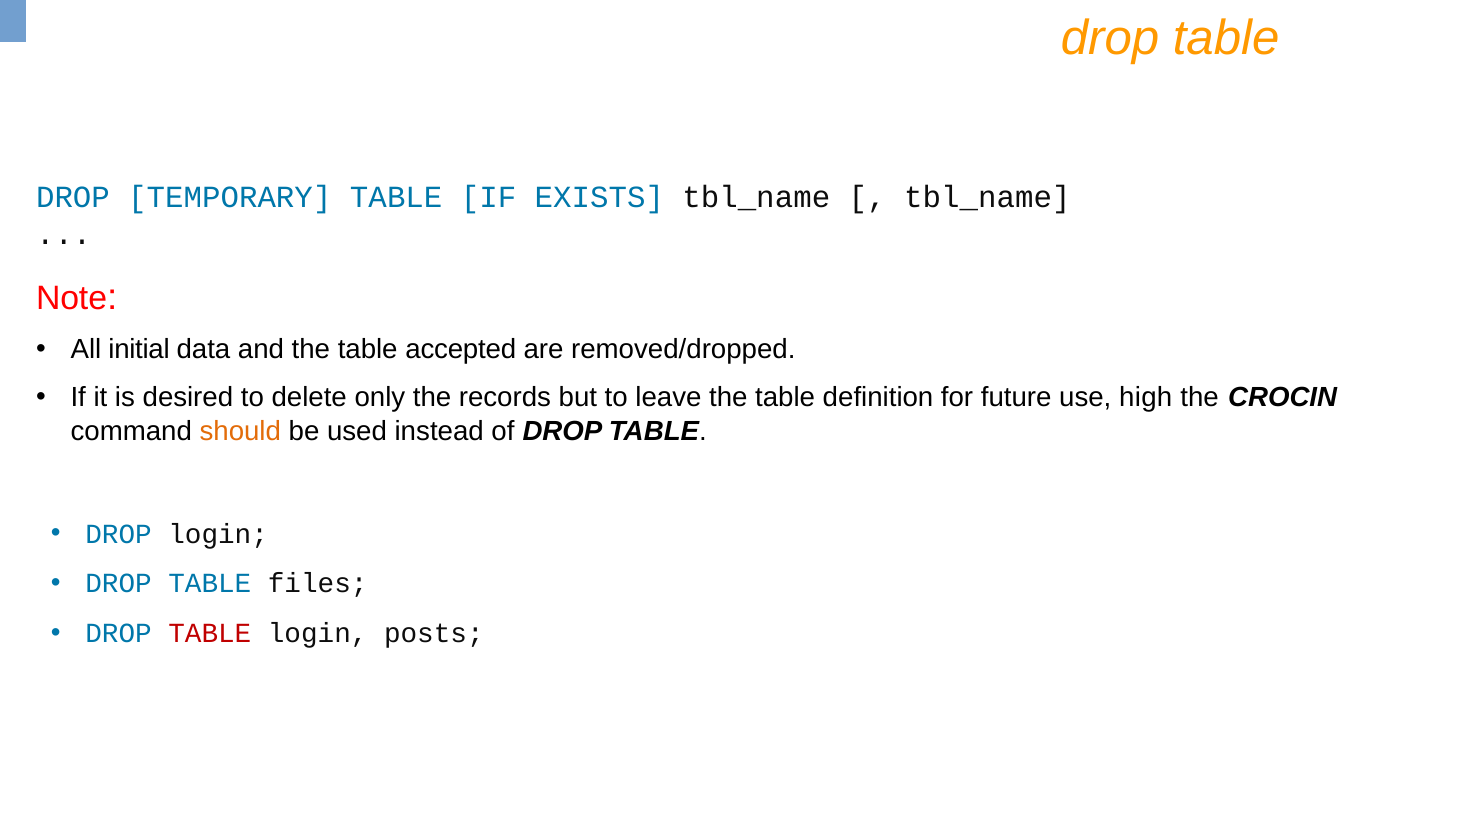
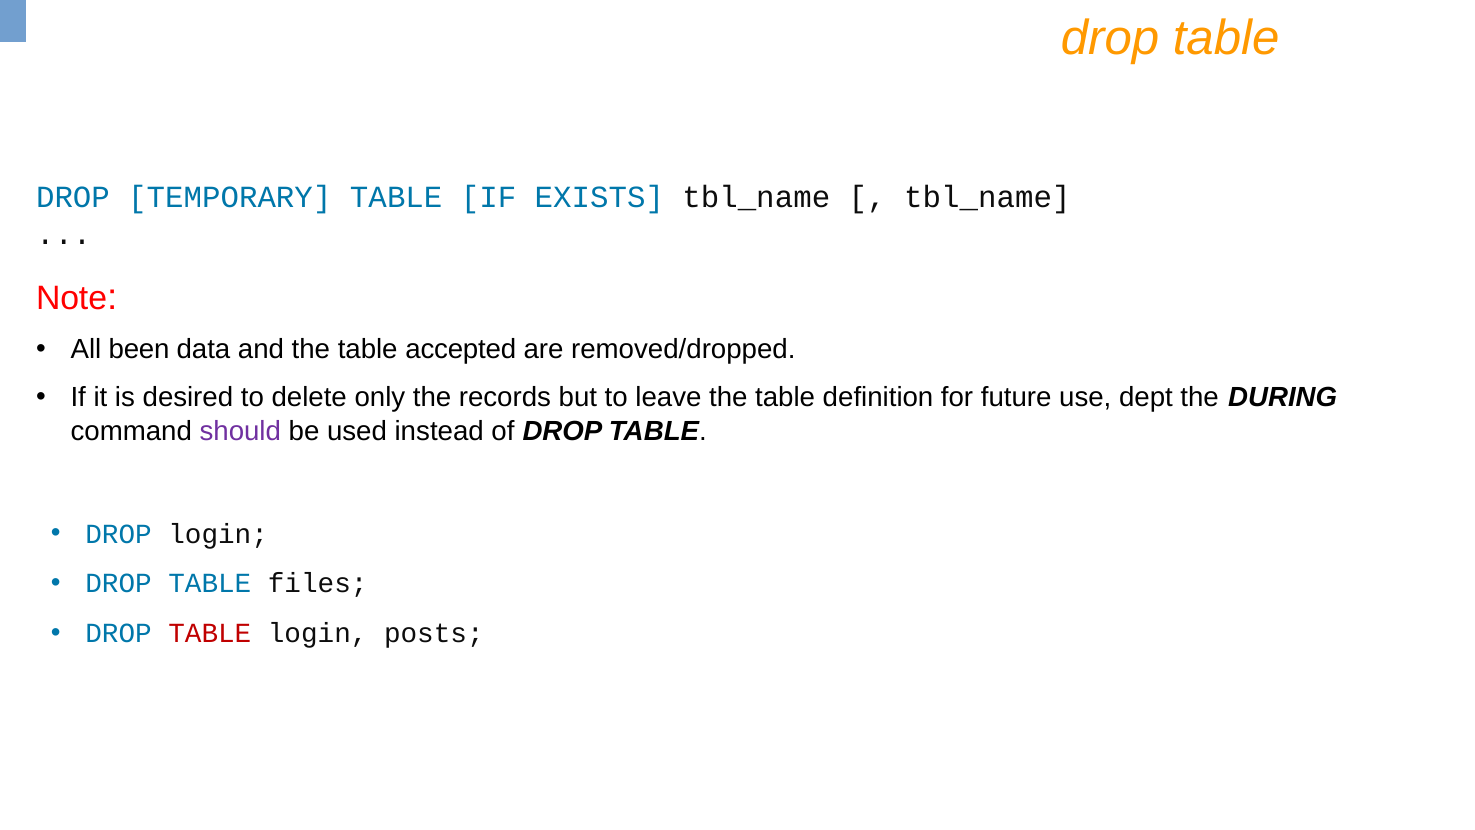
initial: initial -> been (139, 350)
high: high -> dept (1146, 398)
CROCIN: CROCIN -> DURING (1283, 398)
should colour: orange -> purple (240, 431)
